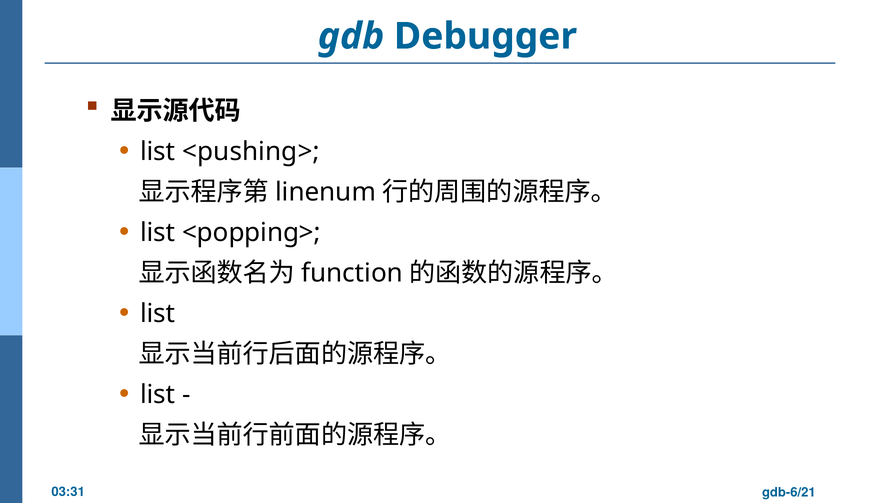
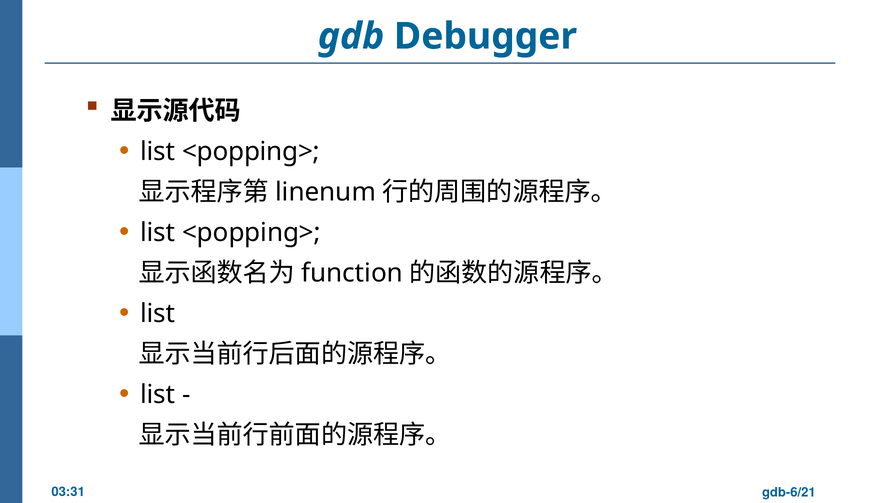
<pushing>: <pushing> -> <popping> (251, 152)
